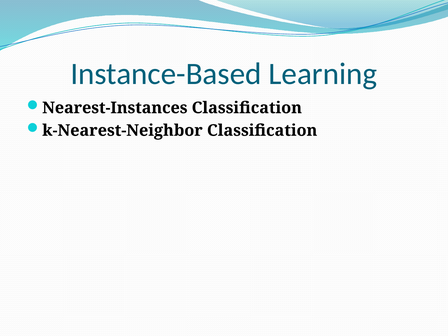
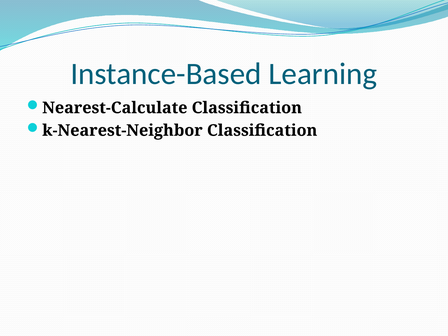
Nearest-Instances: Nearest-Instances -> Nearest-Calculate (115, 108)
